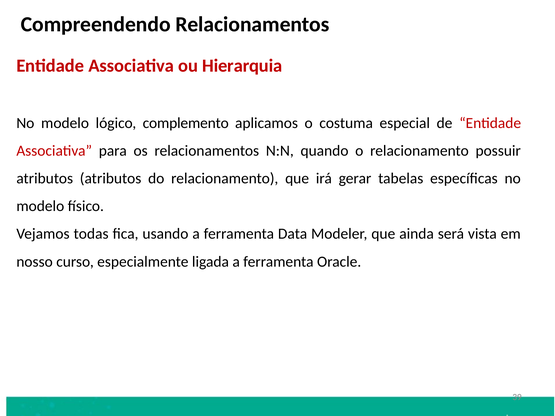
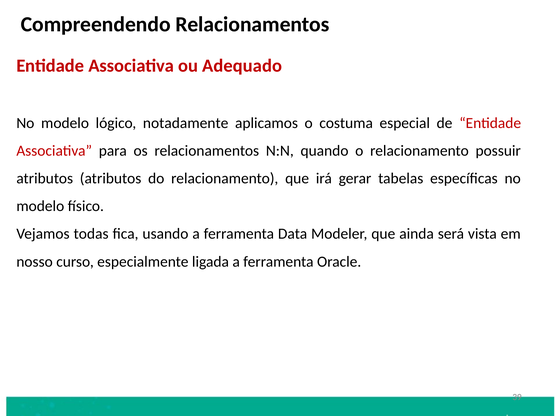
Hierarquia: Hierarquia -> Adequado (242, 66)
complemento: complemento -> notadamente (186, 123)
